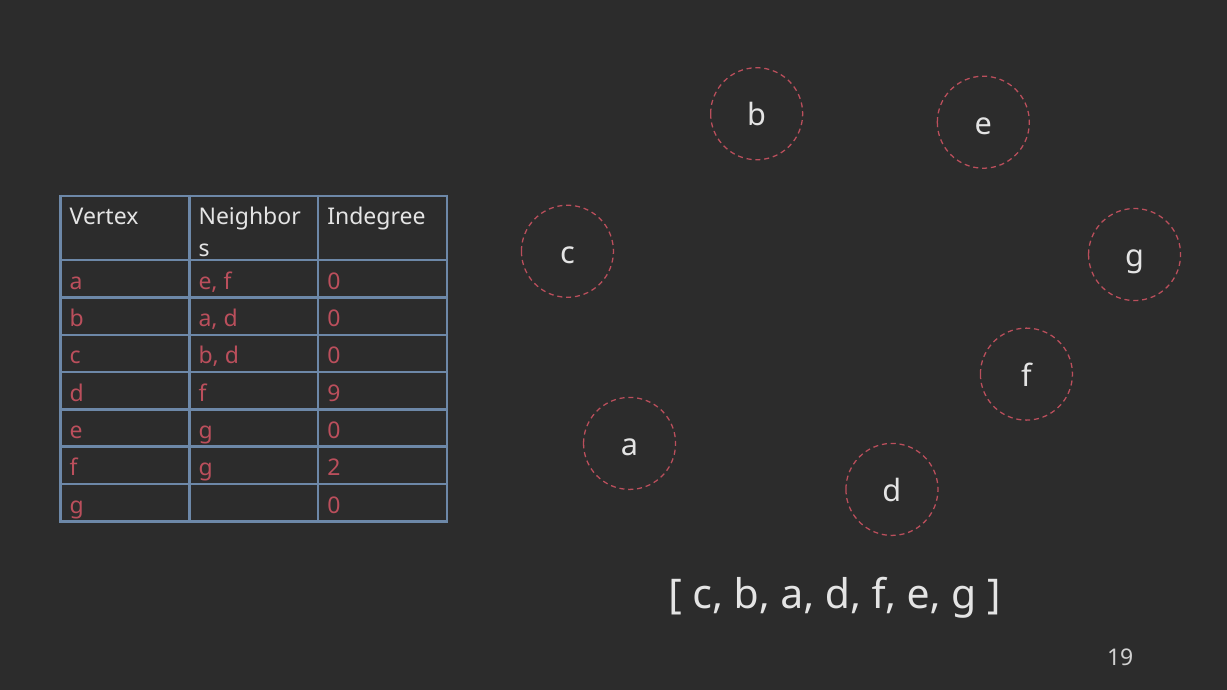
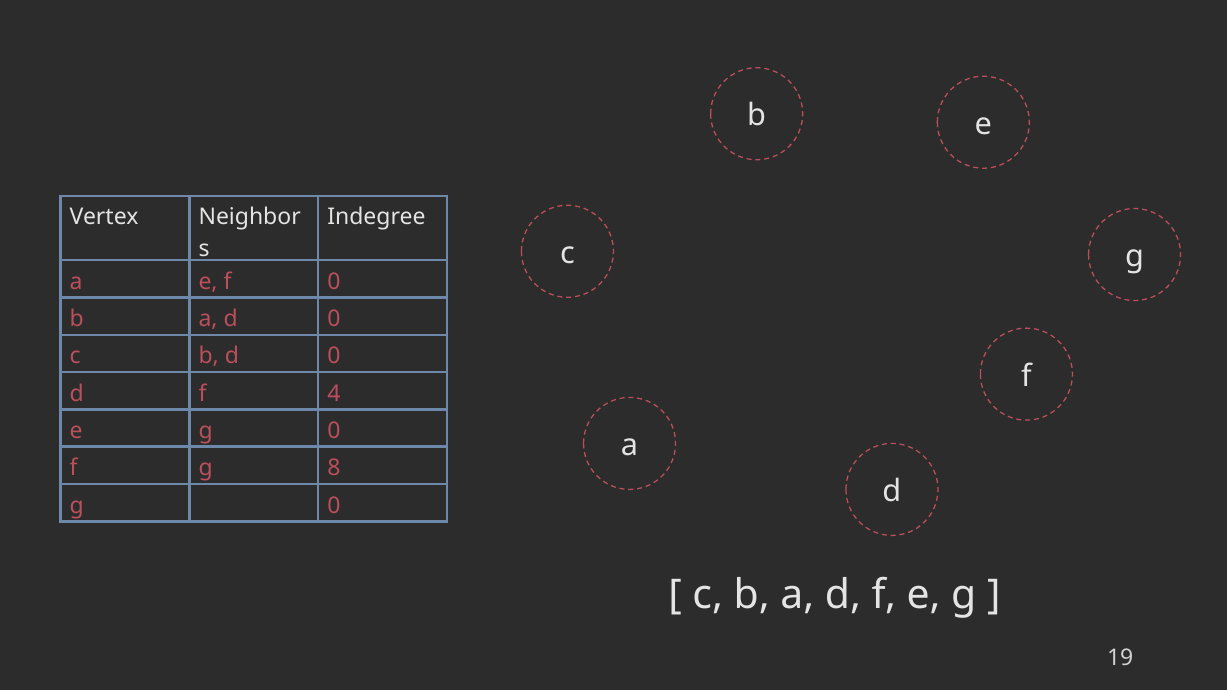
9: 9 -> 4 (334, 394)
2: 2 -> 8 (334, 468)
